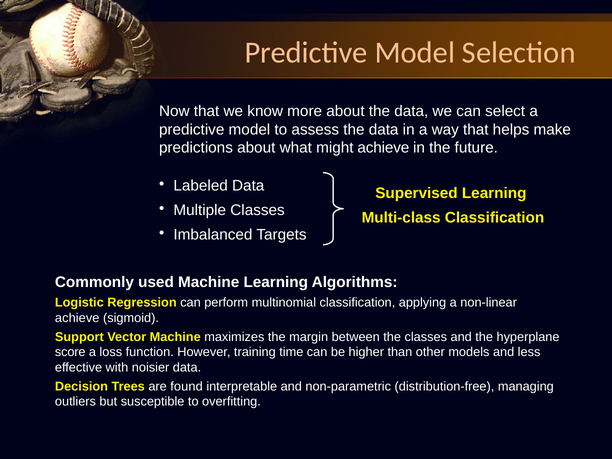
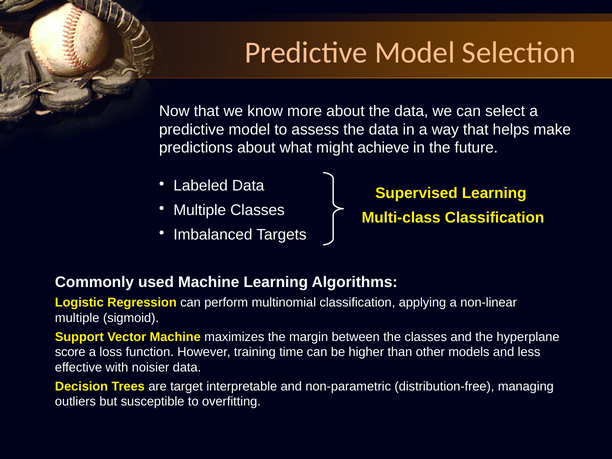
achieve: achieve -> multiple (77, 318)
found: found -> target (187, 386)
